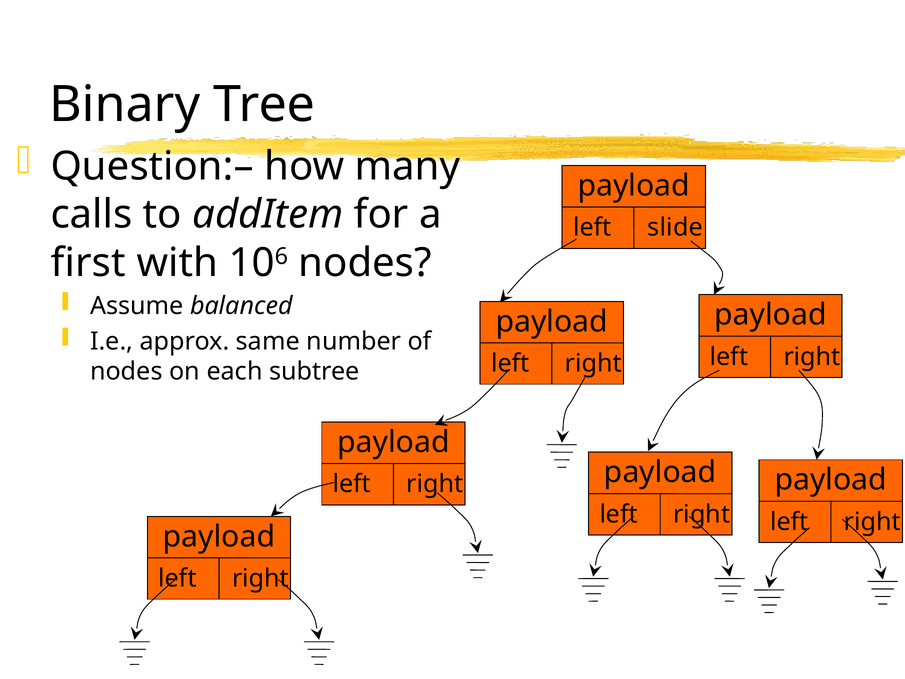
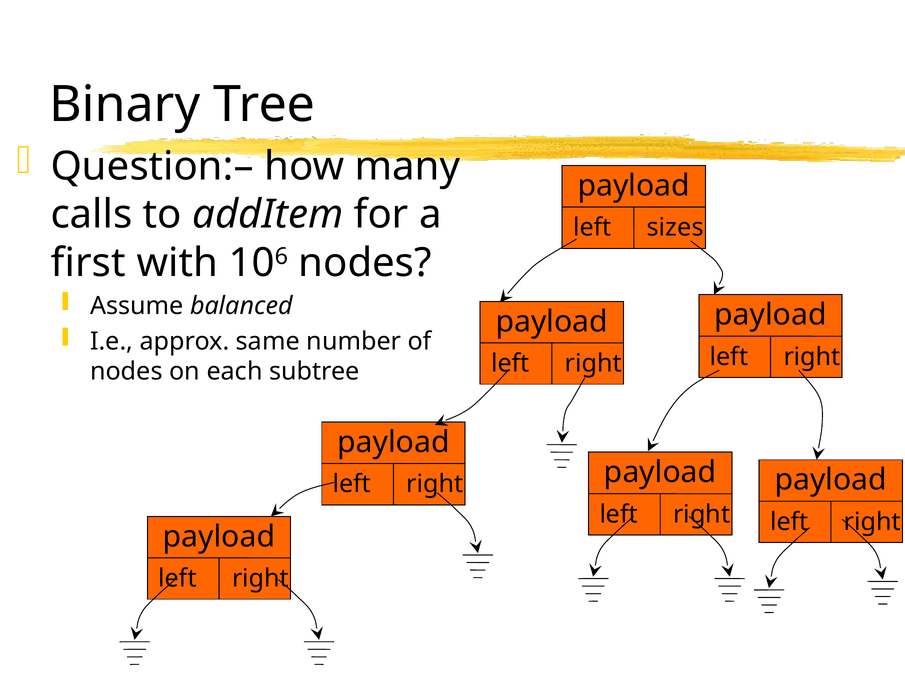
slide: slide -> sizes (675, 228)
